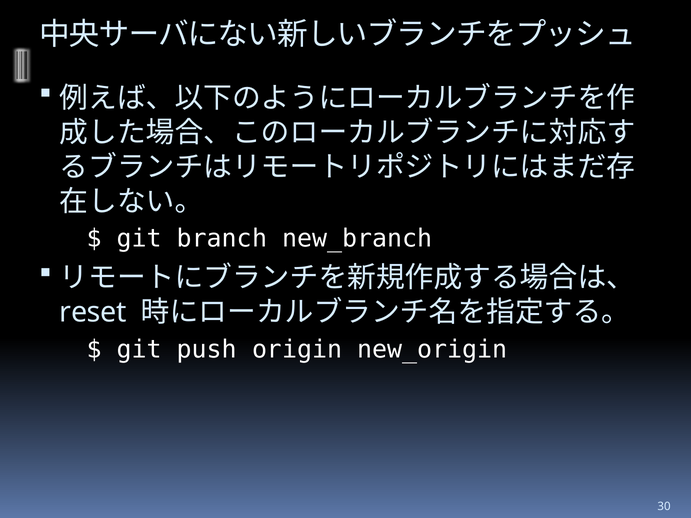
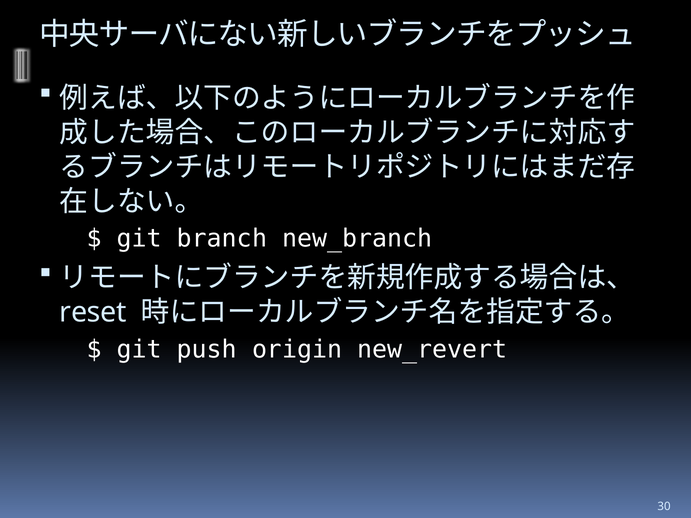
new_origin: new_origin -> new_revert (432, 350)
